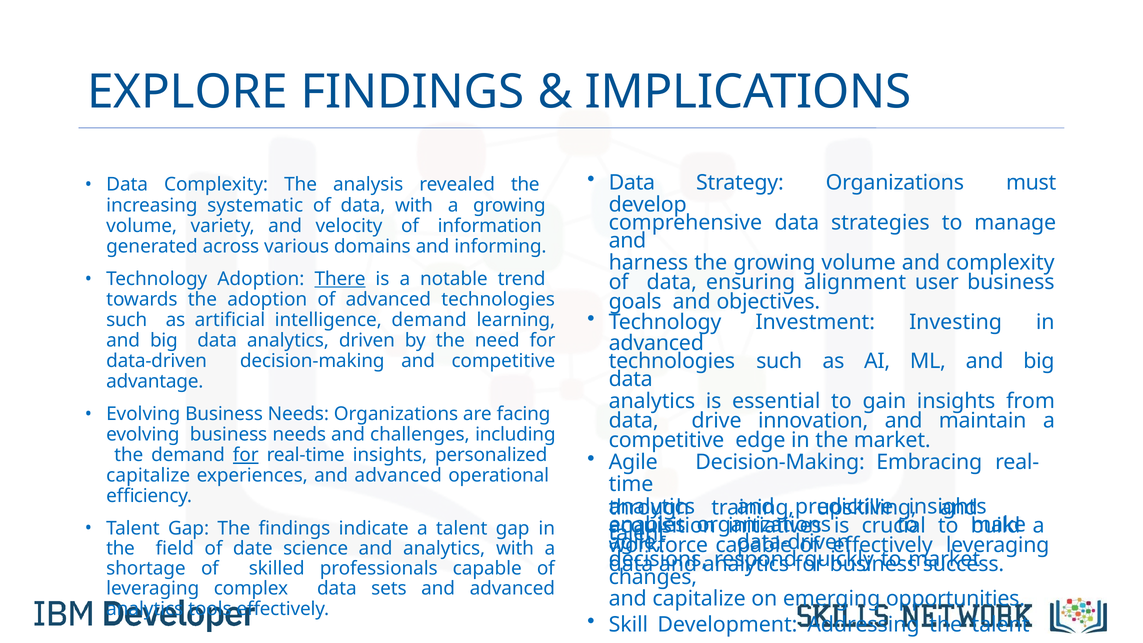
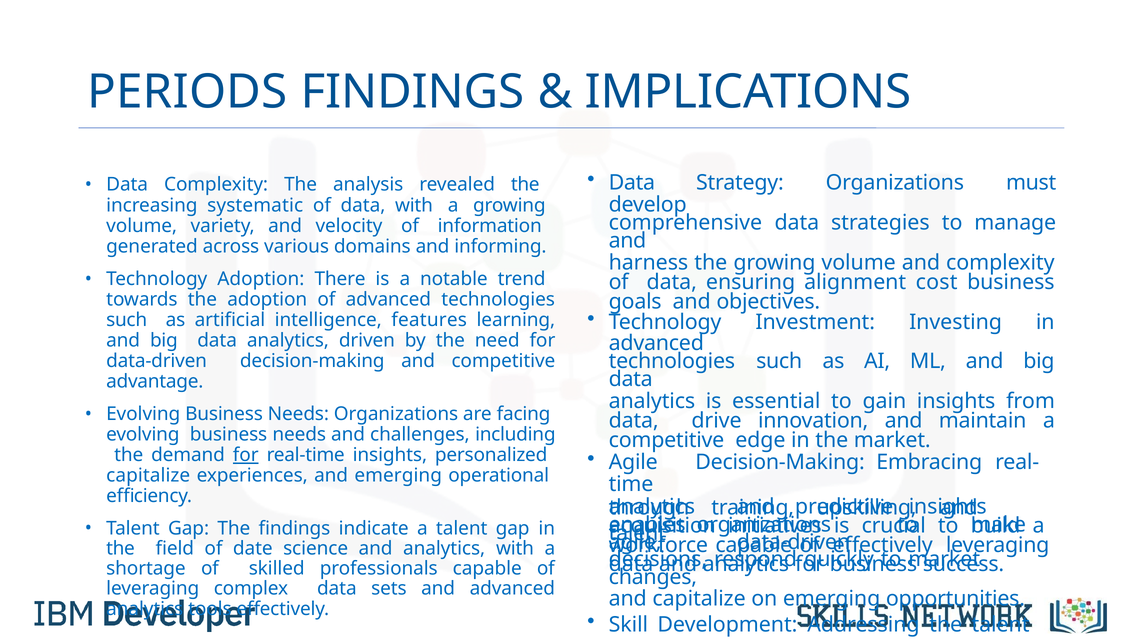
EXPLORE: EXPLORE -> PERIODS (187, 92)
There underline: present -> none (340, 279)
user: user -> cost (937, 282)
intelligence demand: demand -> features (429, 320)
experiences and advanced: advanced -> emerging (398, 476)
